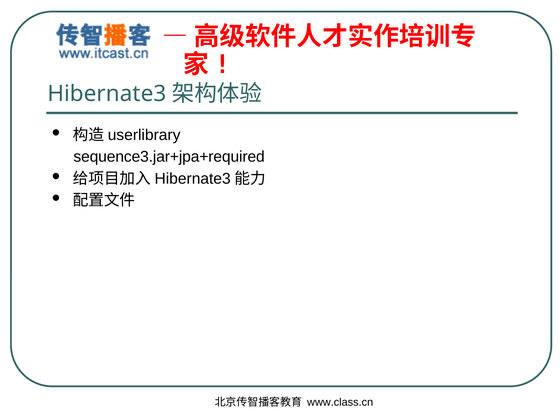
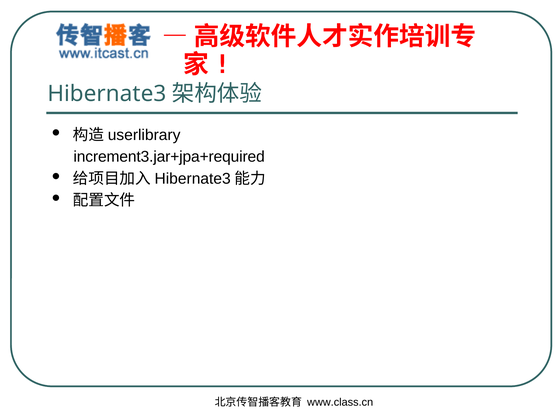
sequence3.jar+jpa+required: sequence3.jar+jpa+required -> increment3.jar+jpa+required (169, 157)
